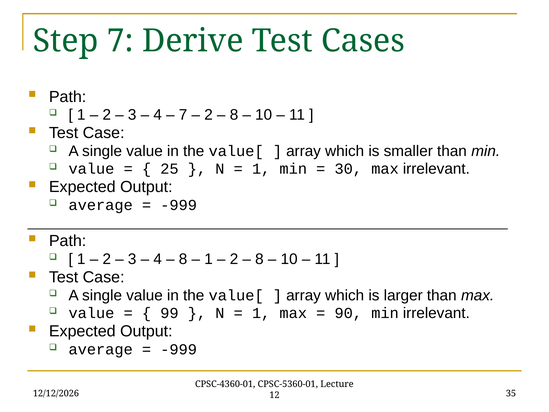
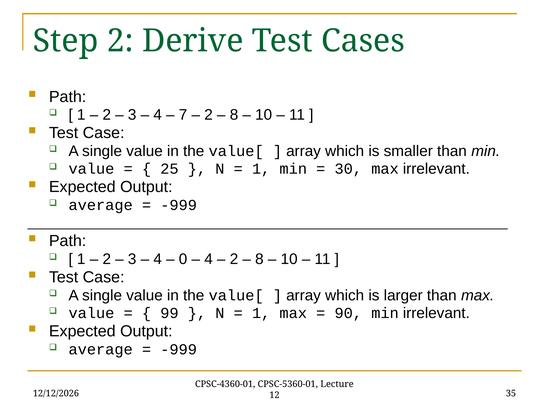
Step 7: 7 -> 2 (120, 41)
8: 8 -> 0 (183, 259)
1: 1 -> 4 (209, 259)
